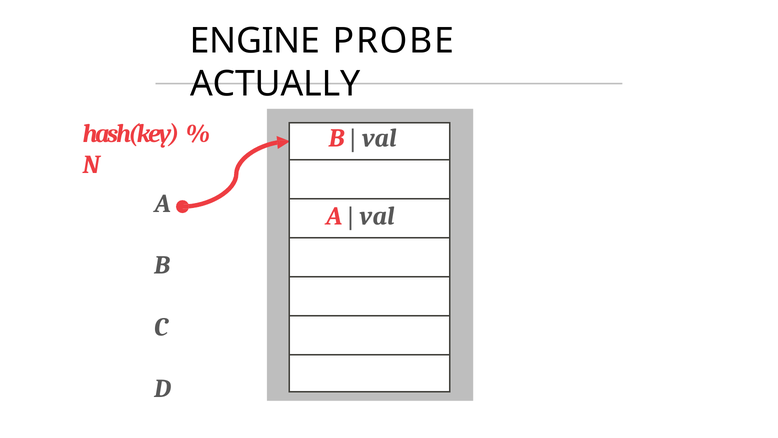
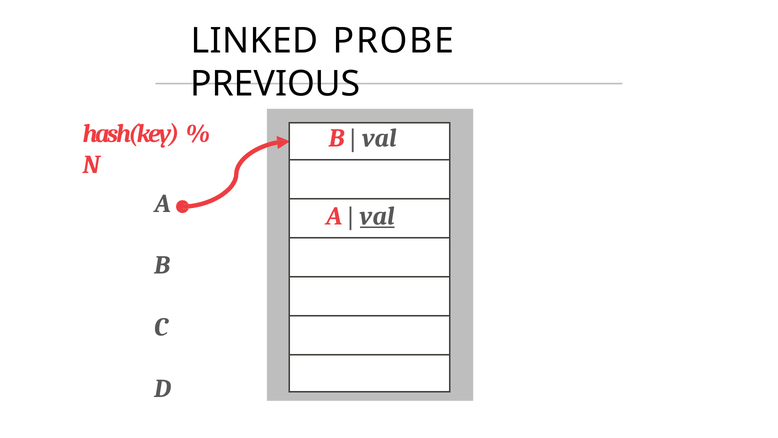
ENGINE: ENGINE -> LINKED (255, 41)
ACTUALLY: ACTUALLY -> PREVIOUS (275, 84)
val underline: none -> present (377, 216)
